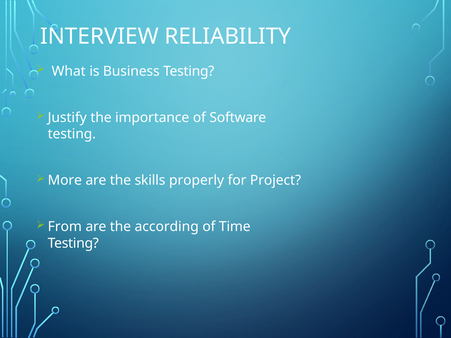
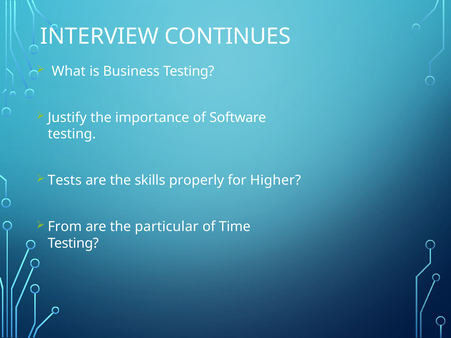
RELIABILITY: RELIABILITY -> CONTINUES (228, 36)
More: More -> Tests (65, 181)
Project: Project -> Higher (275, 181)
according: according -> particular (167, 227)
